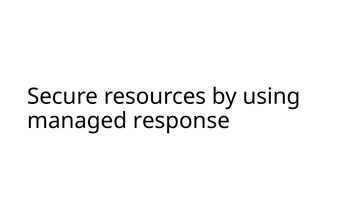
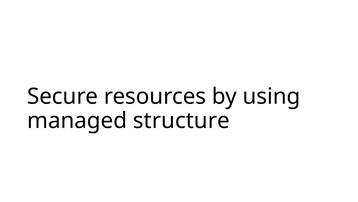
response: response -> structure (181, 120)
